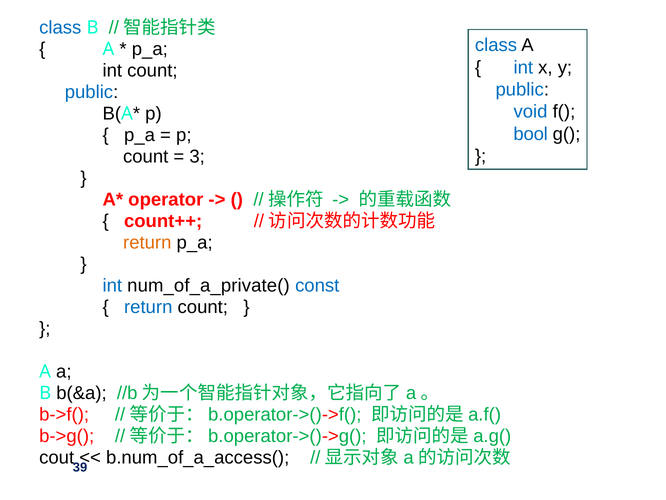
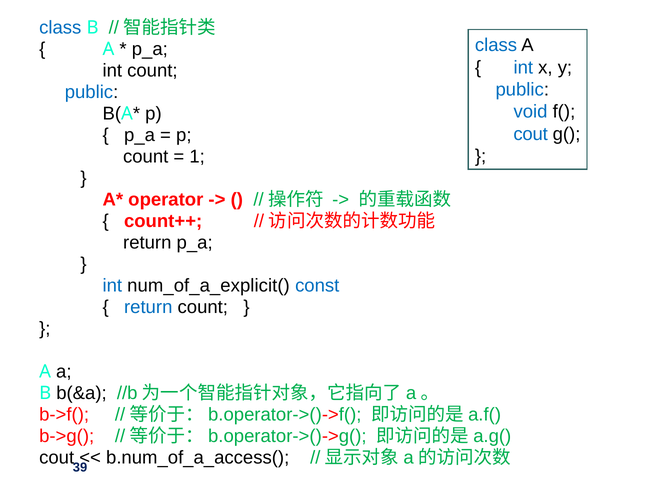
bool: bool -> cout (531, 134)
3: 3 -> 1 (197, 157)
return colour: orange -> black (147, 242)
num_of_a_private(: num_of_a_private( -> num_of_a_explicit( (208, 285)
